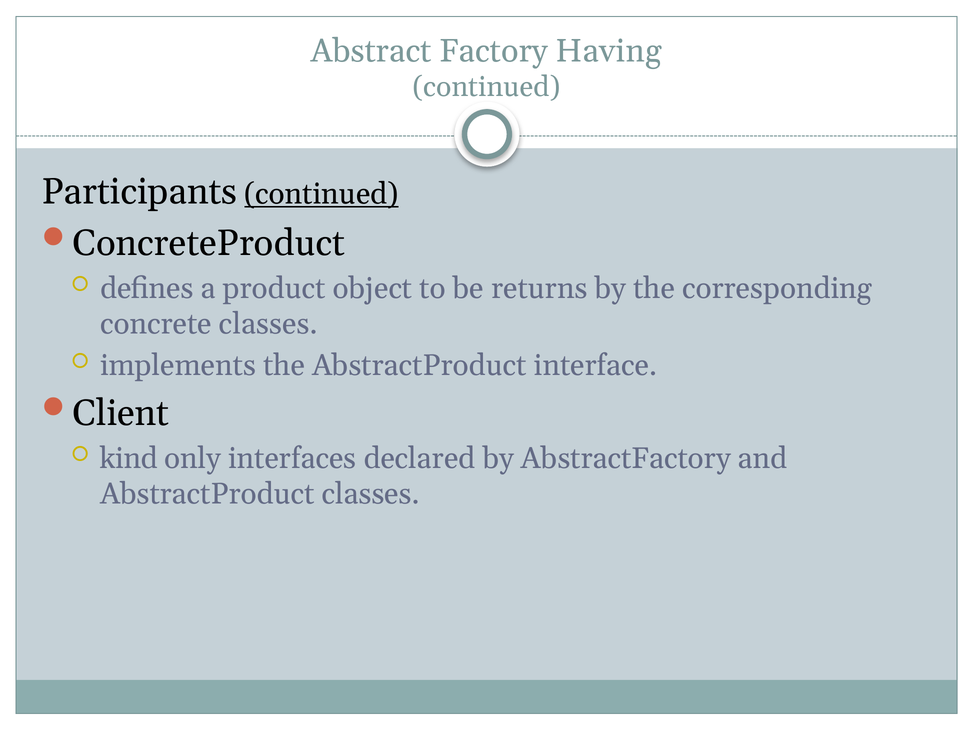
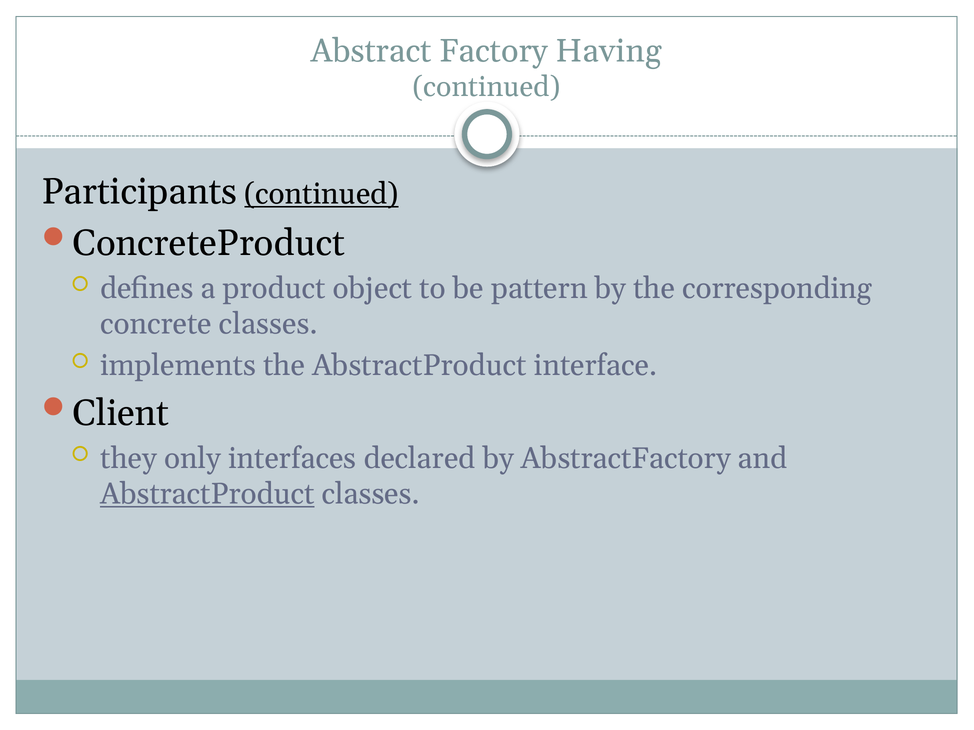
returns: returns -> pattern (539, 288)
kind: kind -> they (129, 459)
AbstractProduct underline: none -> present (207, 494)
